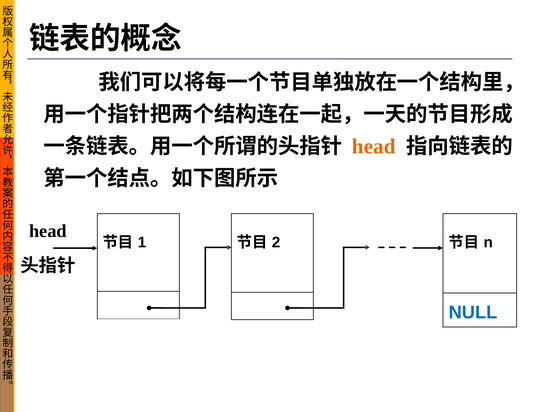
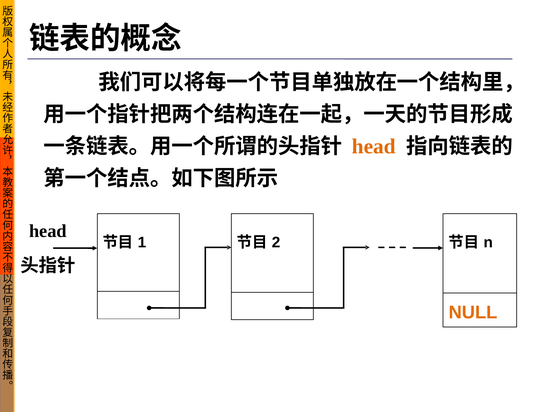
NULL colour: blue -> orange (473, 312)
